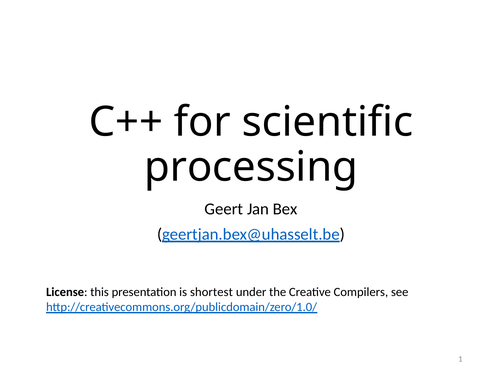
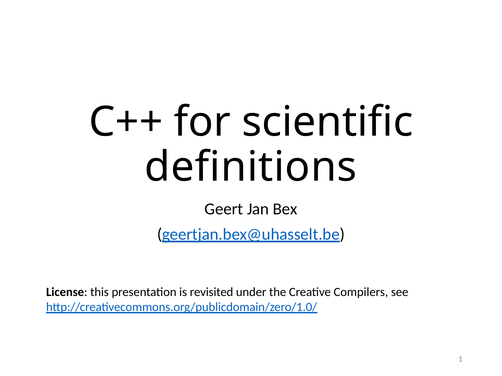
processing: processing -> definitions (251, 167)
shortest: shortest -> revisited (212, 293)
